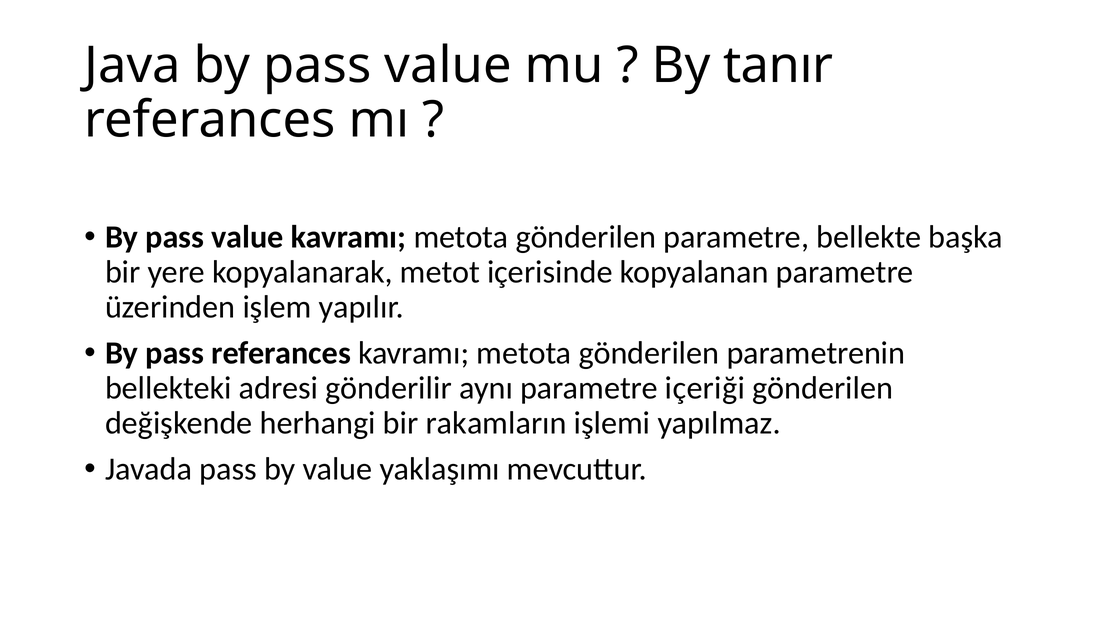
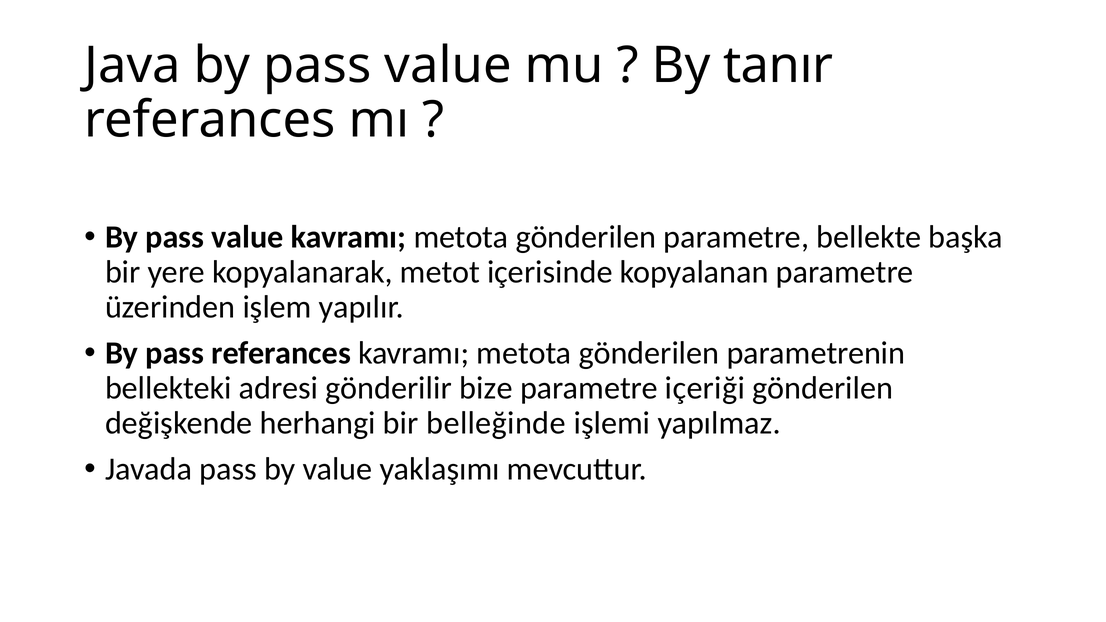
aynı: aynı -> bize (486, 388)
rakamların: rakamların -> belleğinde (496, 423)
